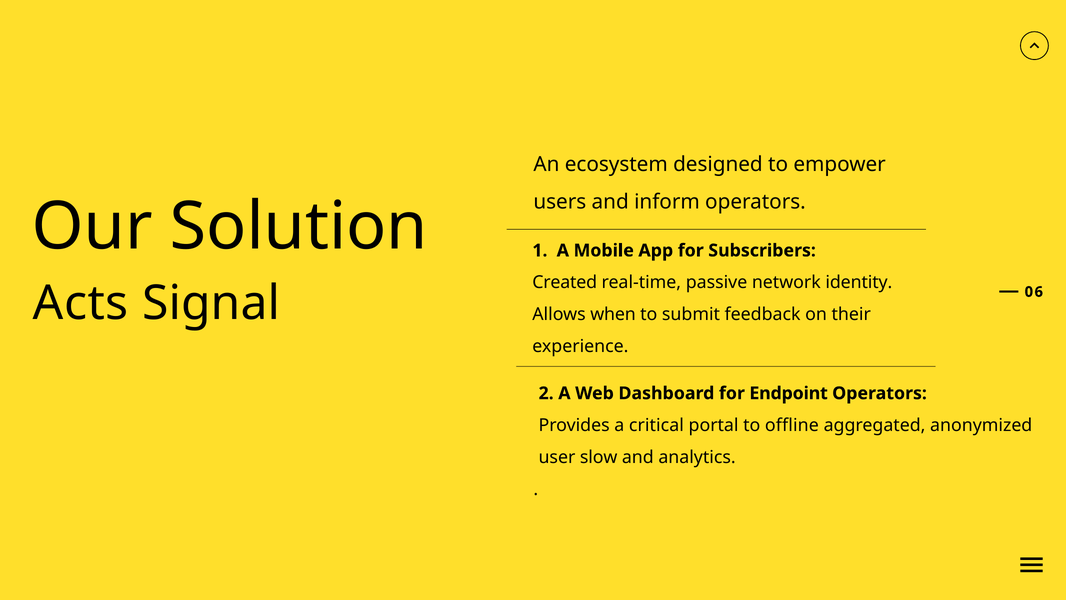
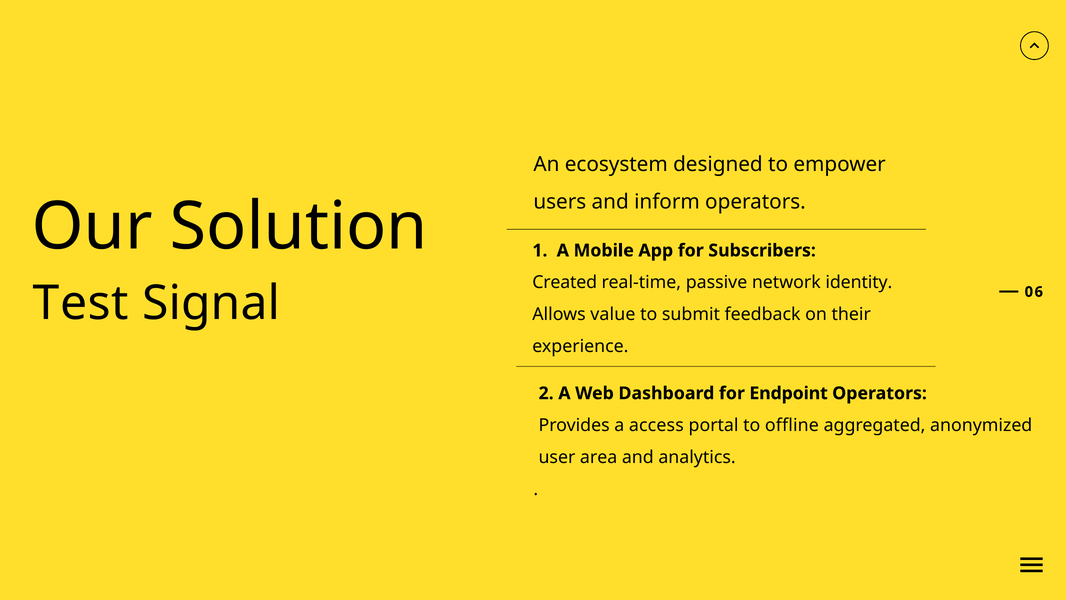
Acts: Acts -> Test (81, 303)
when: when -> value (613, 314)
critical: critical -> access (656, 425)
slow: slow -> area (599, 457)
